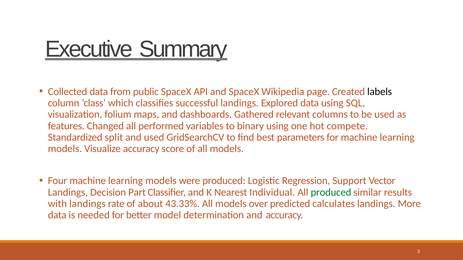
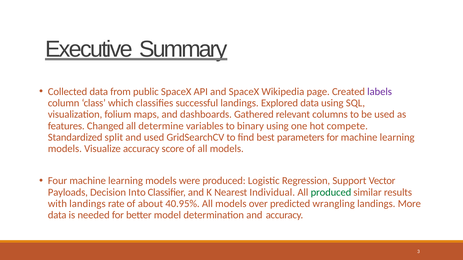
labels colour: black -> purple (380, 92)
performed: performed -> determine (161, 126)
Landings: Landings -> Payloads (68, 193)
Part: Part -> Into (137, 193)
43.33%: 43.33% -> 40.95% (183, 204)
calculates: calculates -> wrangling (334, 204)
